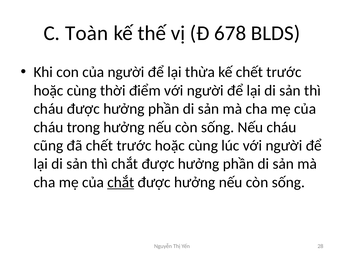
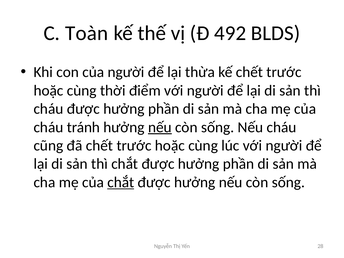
678: 678 -> 492 (230, 33)
trong: trong -> tránh (83, 127)
nếu underline: none -> present (160, 127)
